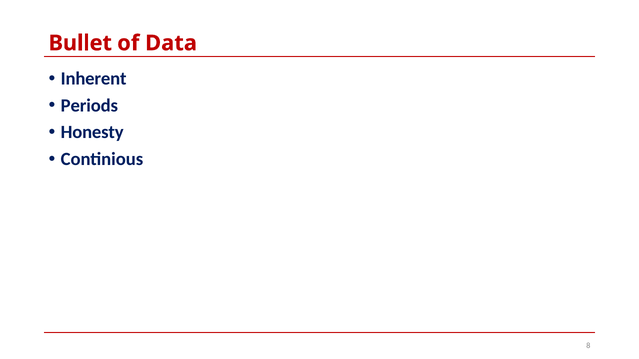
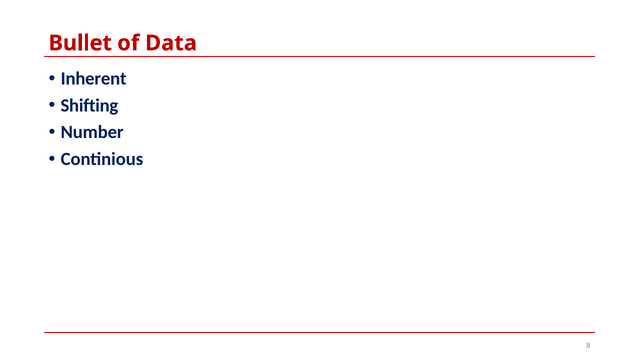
Periods: Periods -> Shifting (89, 106)
Honesty: Honesty -> Number (92, 133)
